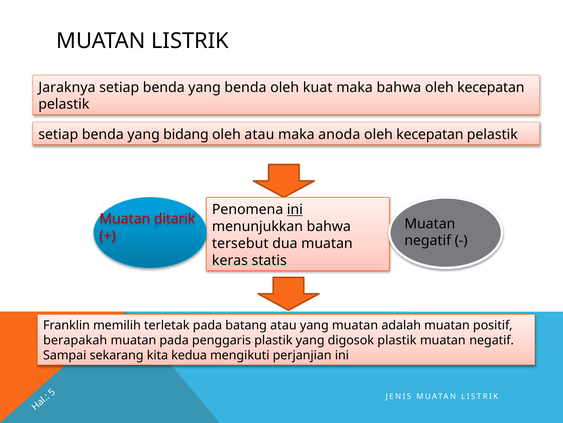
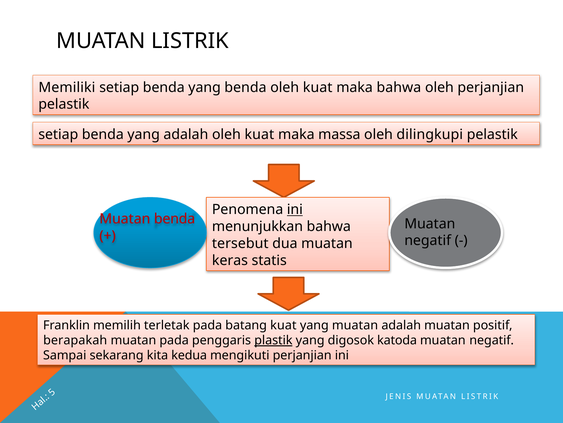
Jaraknya: Jaraknya -> Memiliki (67, 87)
kecepatan: kecepatan -> perjanjian (491, 87)
yang bidang: bidang -> adalah (186, 134)
atau: atau -> kuat (259, 134)
anoda: anoda -> massa (339, 134)
kecepatan: kecepatan -> dilingkupi (430, 134)
Muatan ditarik: ditarik -> benda (175, 219)
batang atau: atau -> kuat (283, 325)
plastik underline: none -> present (273, 340)
digosok plastik: plastik -> katoda (397, 340)
